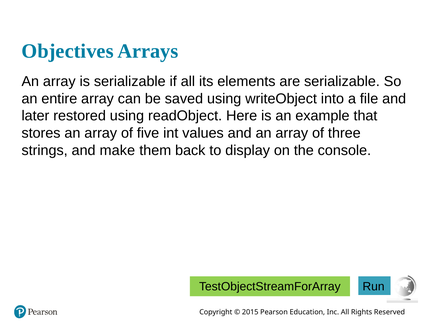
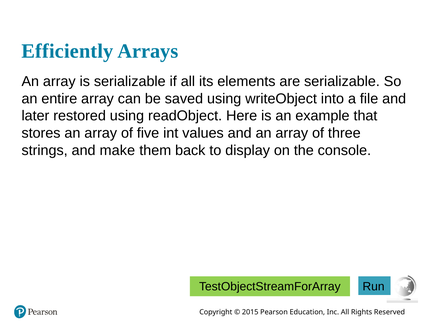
Objectives: Objectives -> Efficiently (67, 51)
